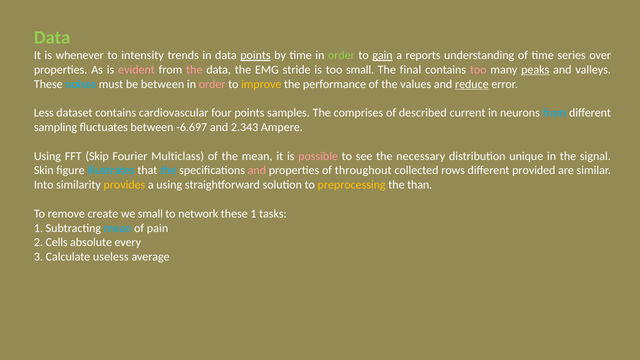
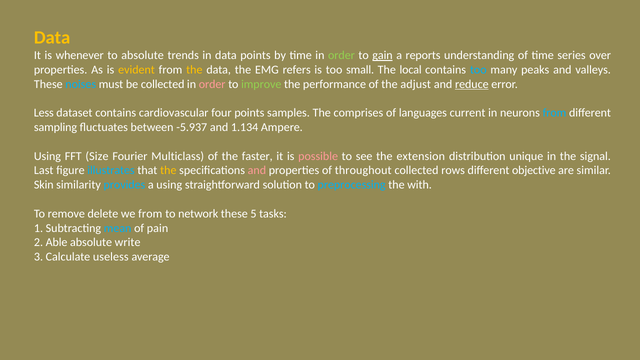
Data colour: light green -> yellow (52, 37)
to intensity: intensity -> absolute (143, 55)
points underline: present -> none (255, 55)
evident colour: pink -> yellow (137, 70)
the colour: pink -> yellow (194, 70)
stride: stride -> refers (297, 70)
final: final -> local (411, 70)
too colour: pink -> light blue (478, 70)
peaks underline: present -> none (535, 70)
be between: between -> collected (163, 84)
improve colour: yellow -> light green (261, 84)
values: values -> adjust (416, 84)
described: described -> languages (423, 113)
-6.697: -6.697 -> -5.937 (192, 127)
2.343: 2.343 -> 1.134 (245, 127)
Skip: Skip -> Size (97, 156)
the mean: mean -> faster (257, 156)
necessary: necessary -> extension (421, 156)
Skin: Skin -> Last (44, 171)
the colour: light blue -> yellow (168, 171)
provided: provided -> objective (534, 171)
Into: Into -> Skin (44, 185)
provides colour: yellow -> light blue (124, 185)
preprocessing colour: yellow -> light blue (352, 185)
than: than -> with (420, 185)
create: create -> delete (103, 214)
we small: small -> from (150, 214)
these 1: 1 -> 5 (254, 214)
Cells: Cells -> Able (57, 243)
every: every -> write (128, 243)
